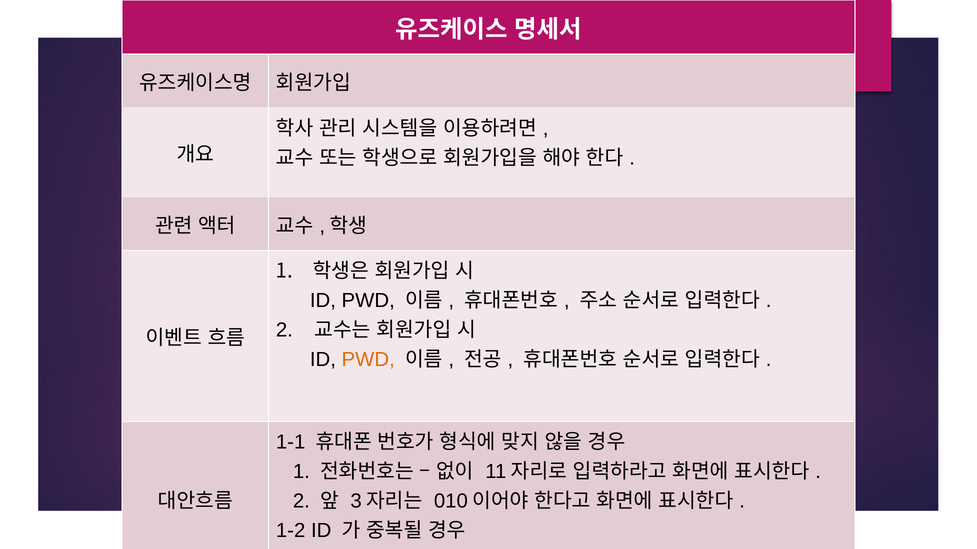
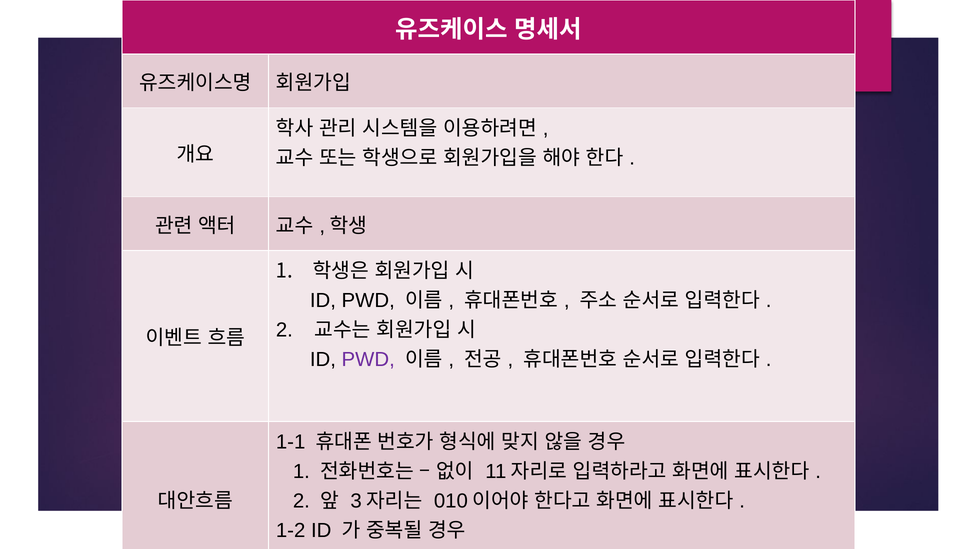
PWD colour: orange -> purple (368, 360)
